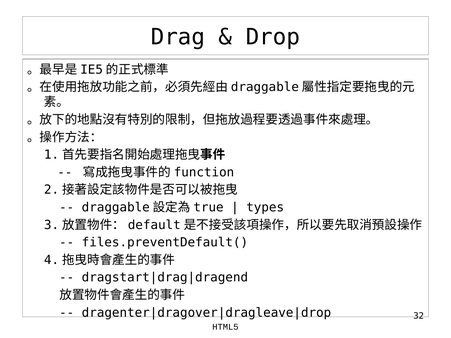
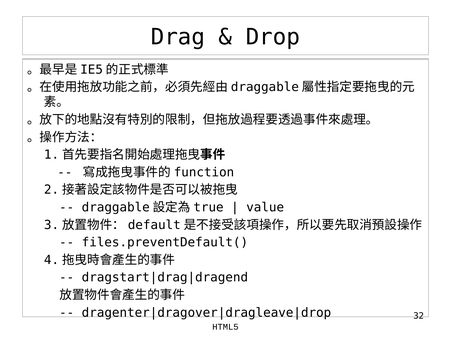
types: types -> value (265, 208)
